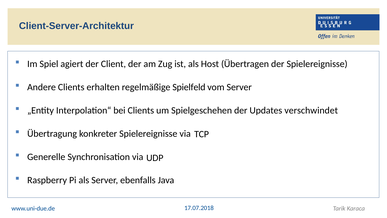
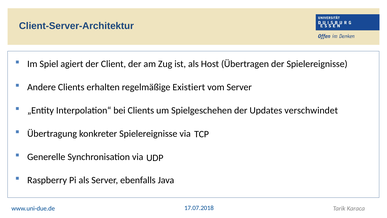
Spielfeld: Spielfeld -> Existiert (189, 87)
